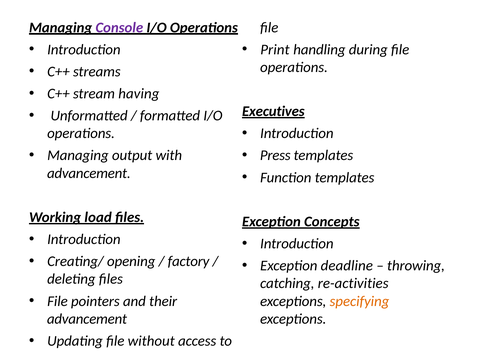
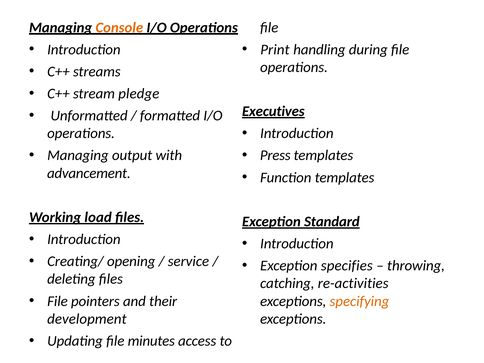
Console colour: purple -> orange (119, 27)
having: having -> pledge (139, 94)
Concepts: Concepts -> Standard (332, 222)
factory: factory -> service (188, 261)
deadline: deadline -> specifies (347, 266)
advancement: advancement -> development (87, 319)
without: without -> minutes (151, 341)
